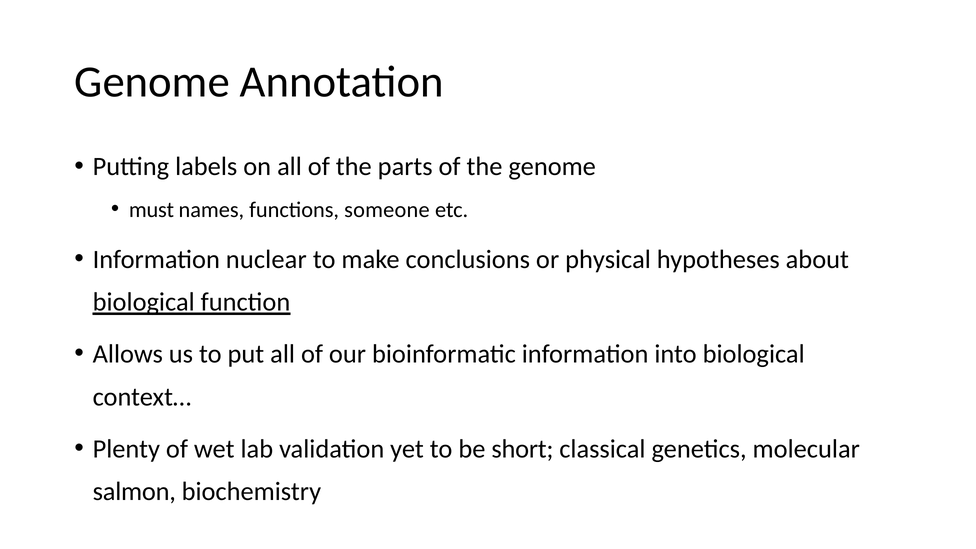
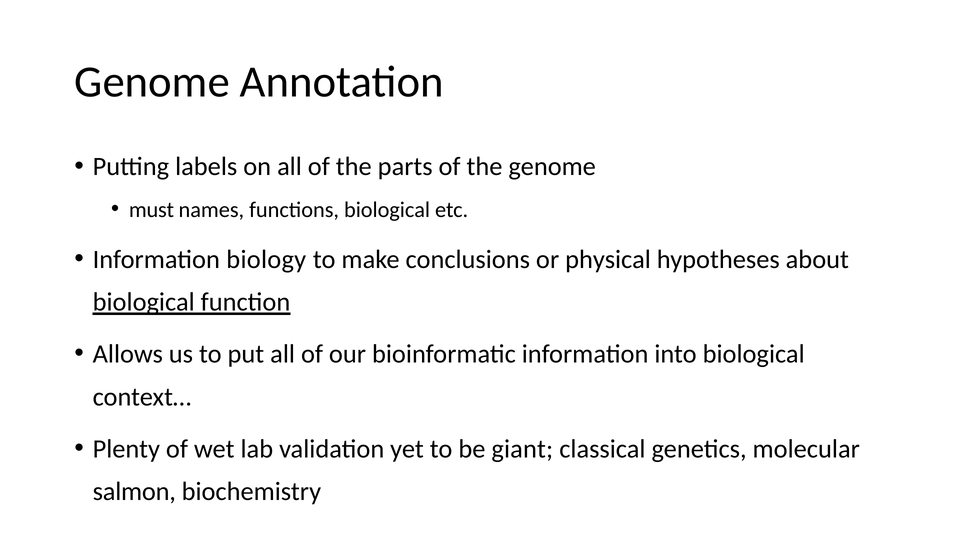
functions someone: someone -> biological (387, 210)
nuclear: nuclear -> biology (266, 259)
short: short -> giant (522, 449)
